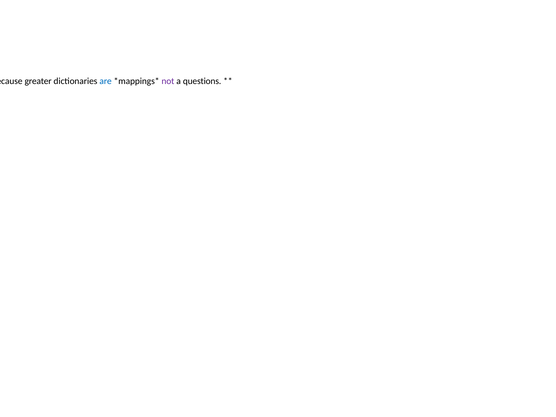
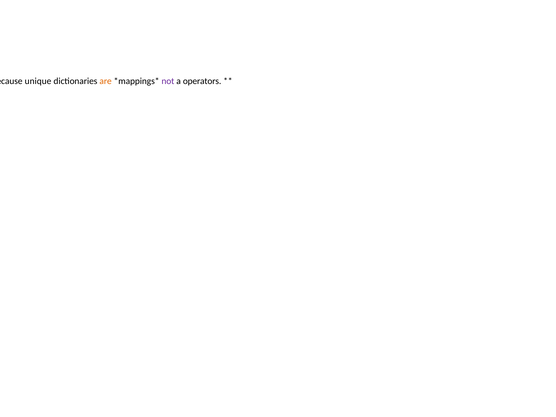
greater: greater -> unique (38, 81)
are colour: blue -> orange (106, 81)
questions: questions -> operators (202, 81)
